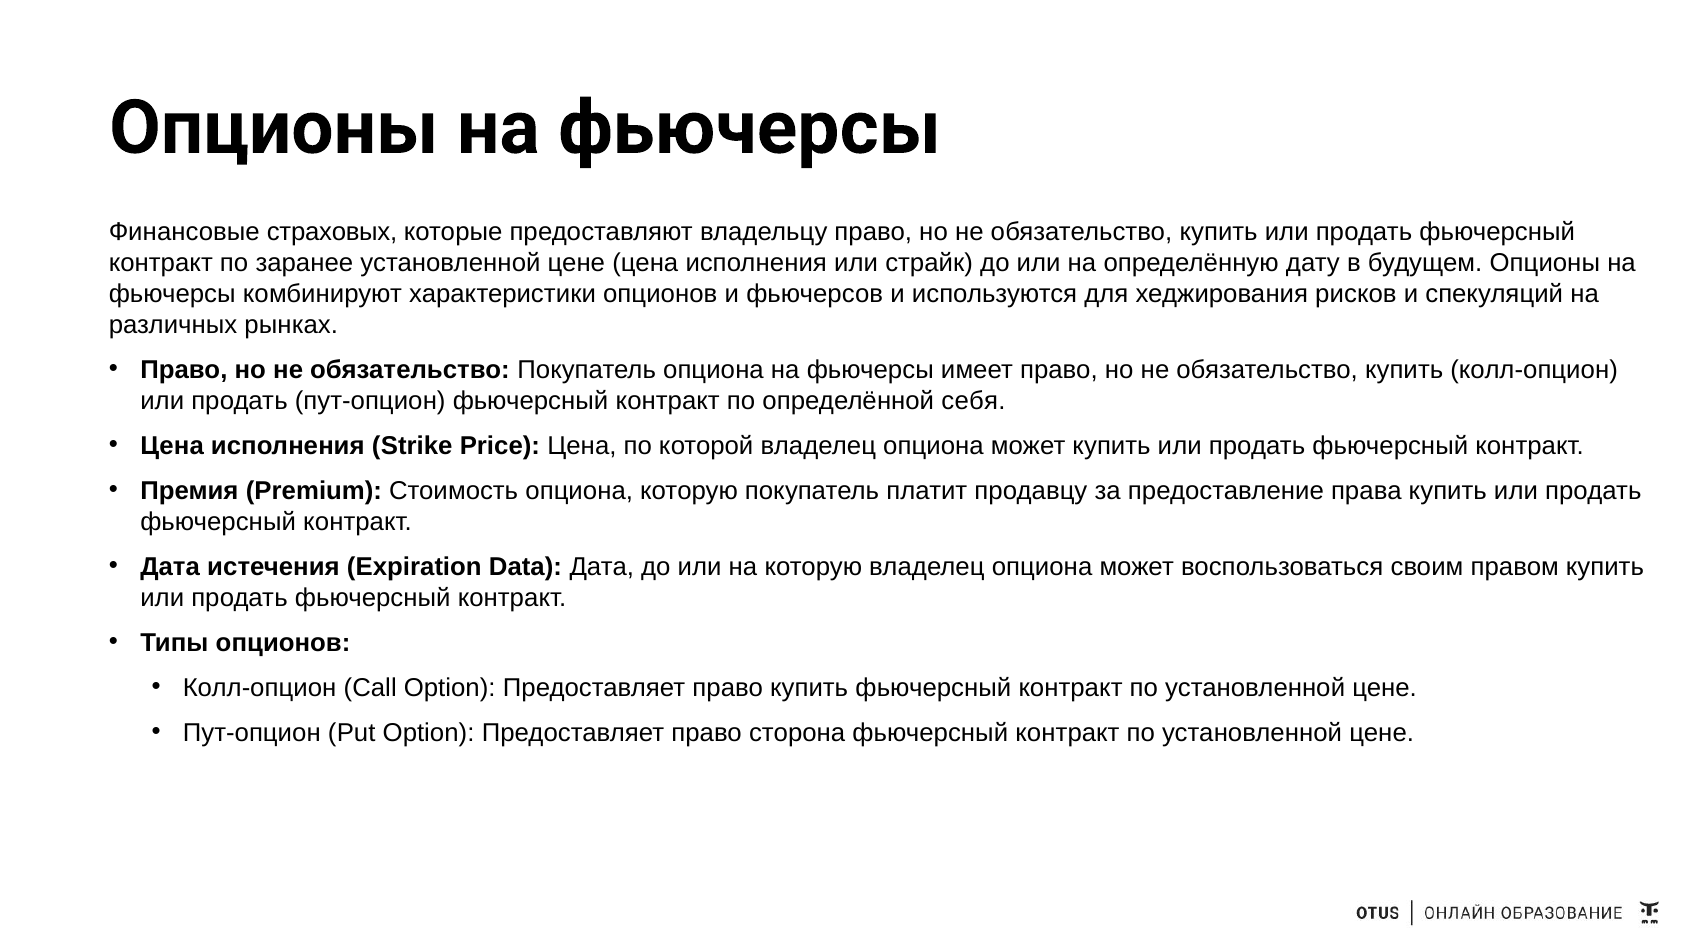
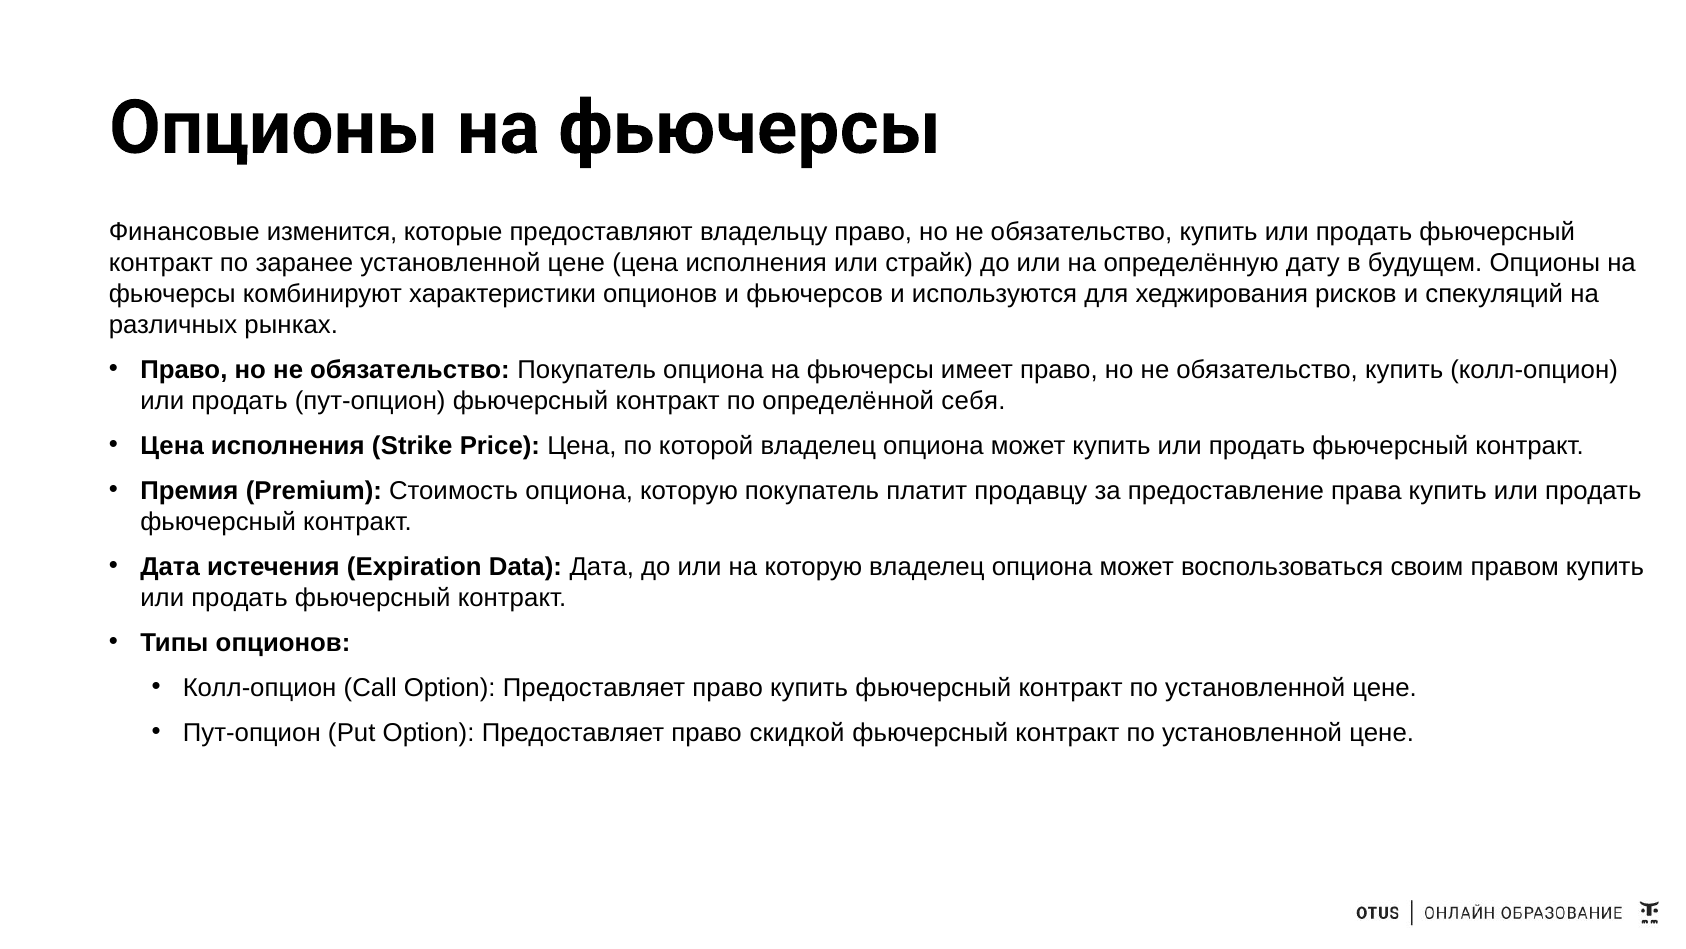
страховых: страховых -> изменится (332, 232)
сторона: сторона -> скидкой (797, 732)
